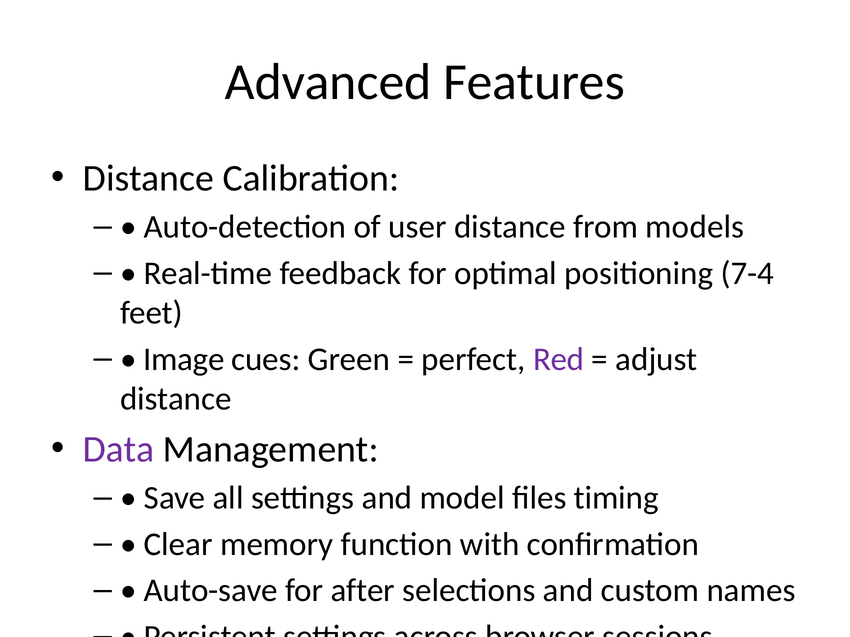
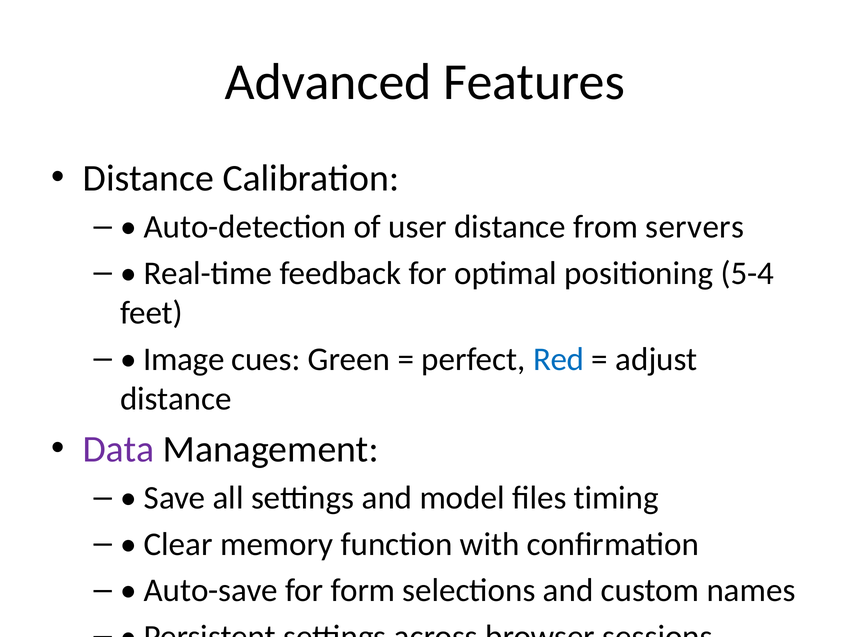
models: models -> servers (695, 227)
7-4: 7-4 -> 5-4 (747, 273)
Red colour: purple -> blue (559, 359)
after: after -> form (363, 591)
